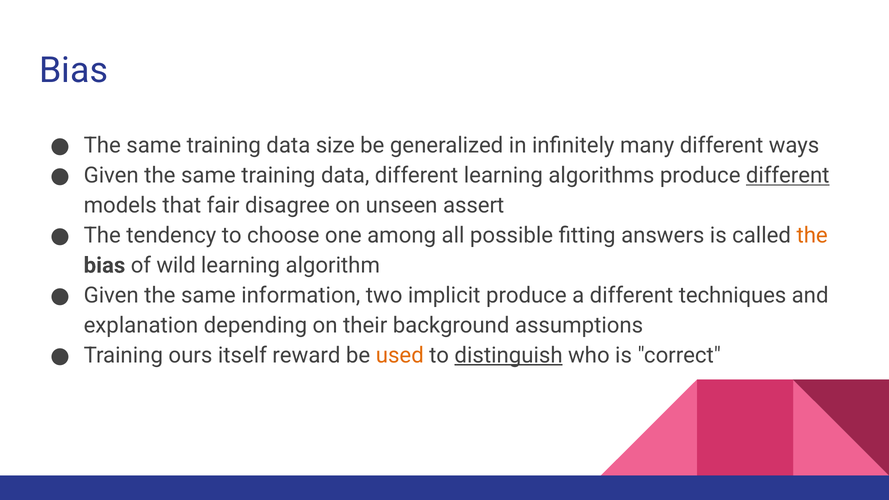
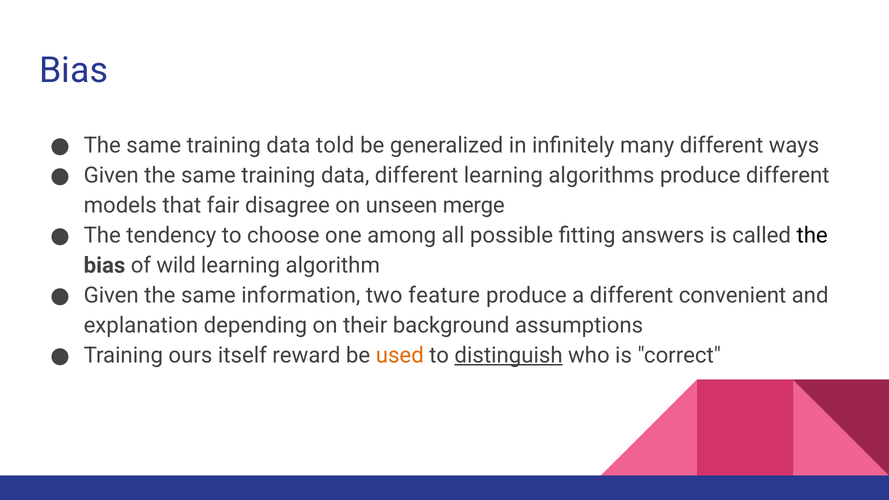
size: size -> told (335, 146)
different underline: present -> none (788, 176)
assert: assert -> merge (474, 206)
the colour: orange -> black (812, 235)
implicit: implicit -> feature (444, 295)
techniques: techniques -> convenient (733, 295)
